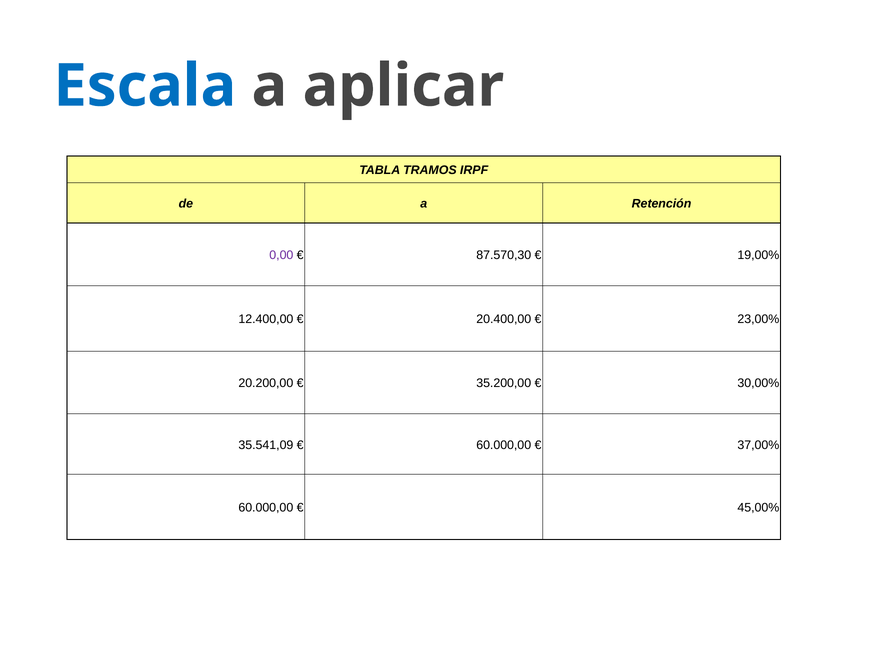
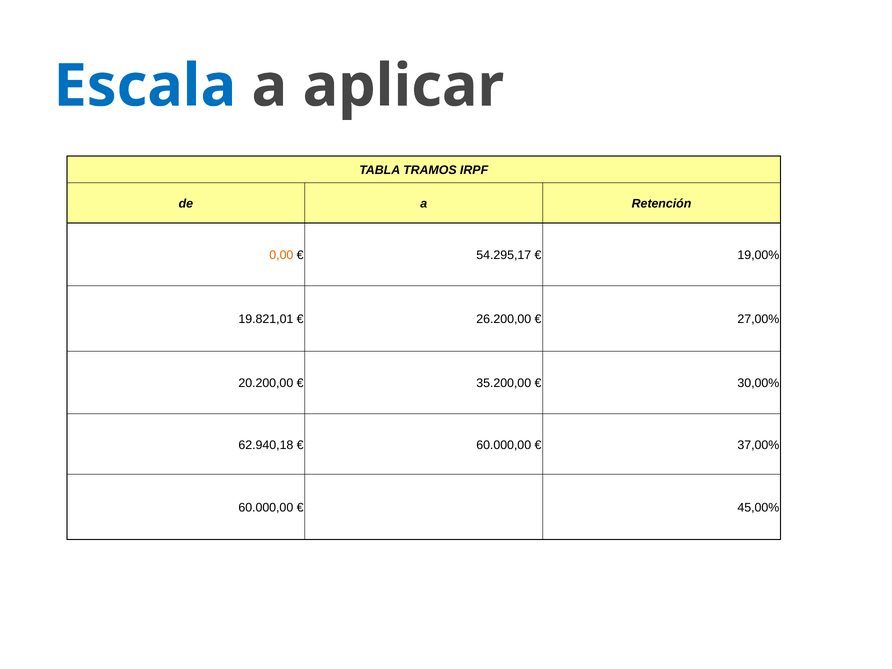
0,00 colour: purple -> orange (281, 255)
87.570,30: 87.570,30 -> 54.295,17 (504, 255)
12.400,00: 12.400,00 -> 19.821,01 (266, 319)
20.400,00: 20.400,00 -> 26.200,00 (504, 319)
23,00%: 23,00% -> 27,00% (758, 319)
35.541,09: 35.541,09 -> 62.940,18 (266, 445)
